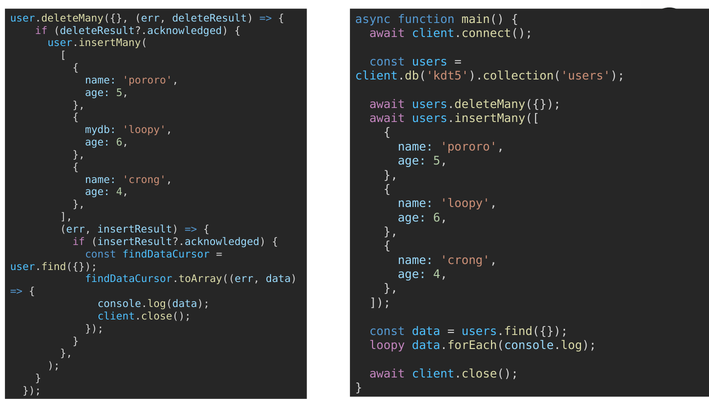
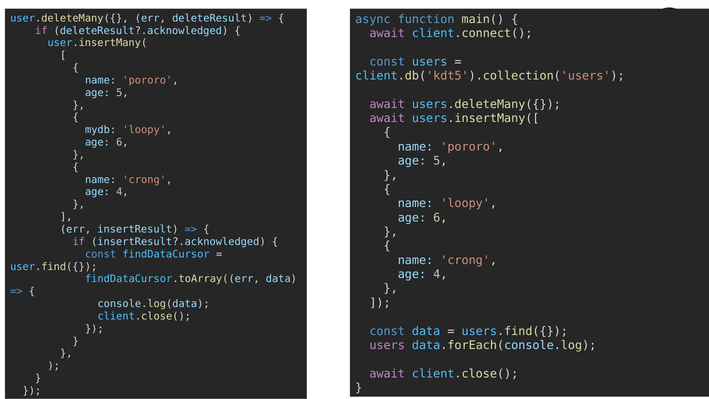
loopy: loopy -> users (387, 345)
